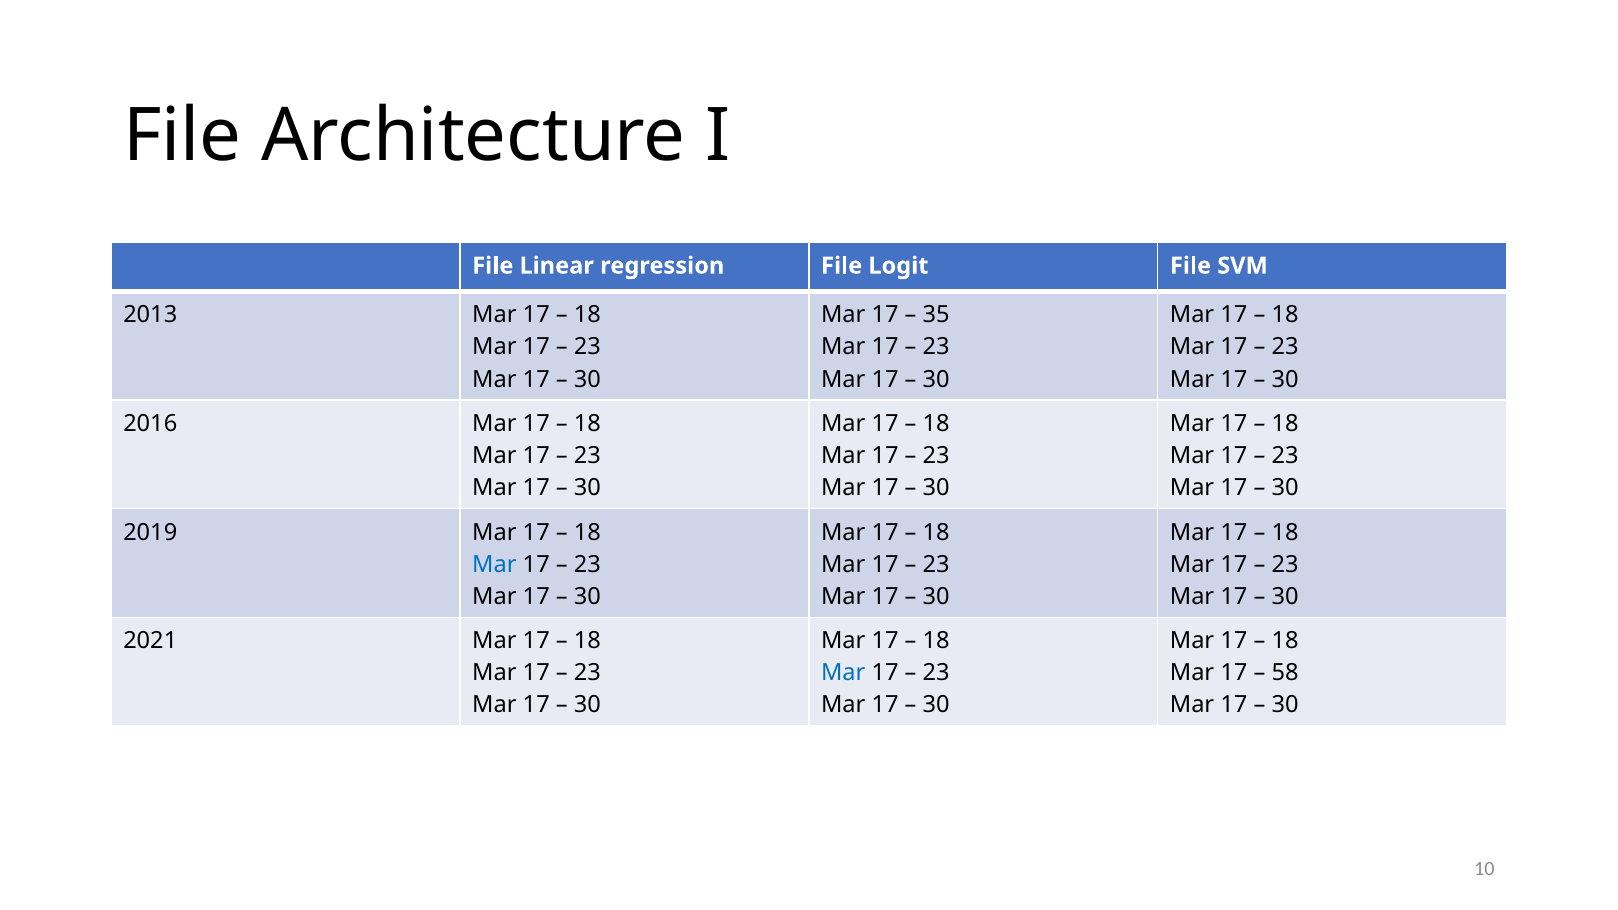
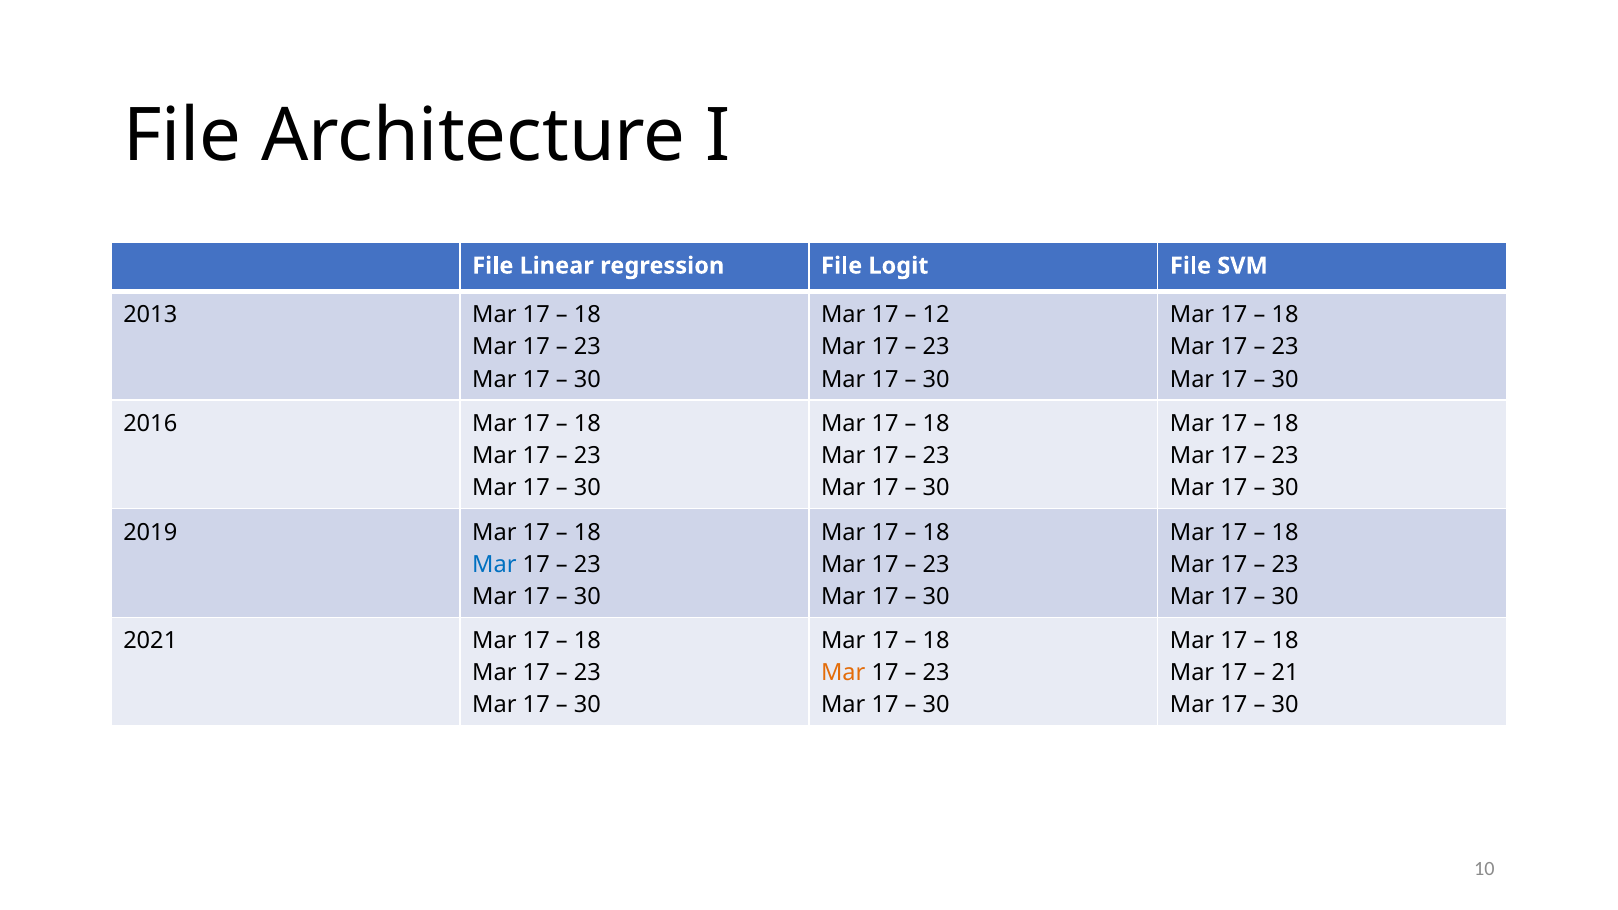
35: 35 -> 12 (936, 315)
Mar colour: blue -> orange (843, 673)
58: 58 -> 21 (1285, 673)
